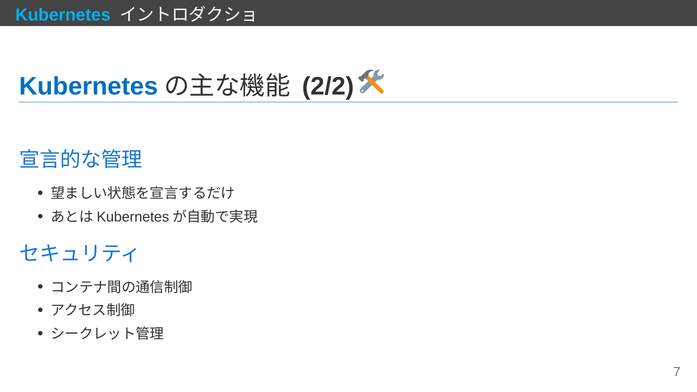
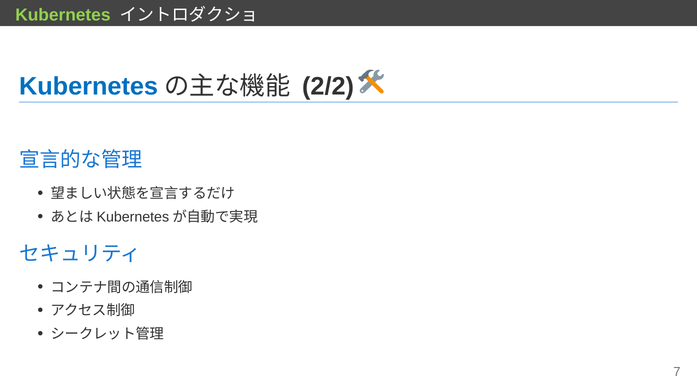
Kubernetes colour: light blue -> light green (63, 15)
